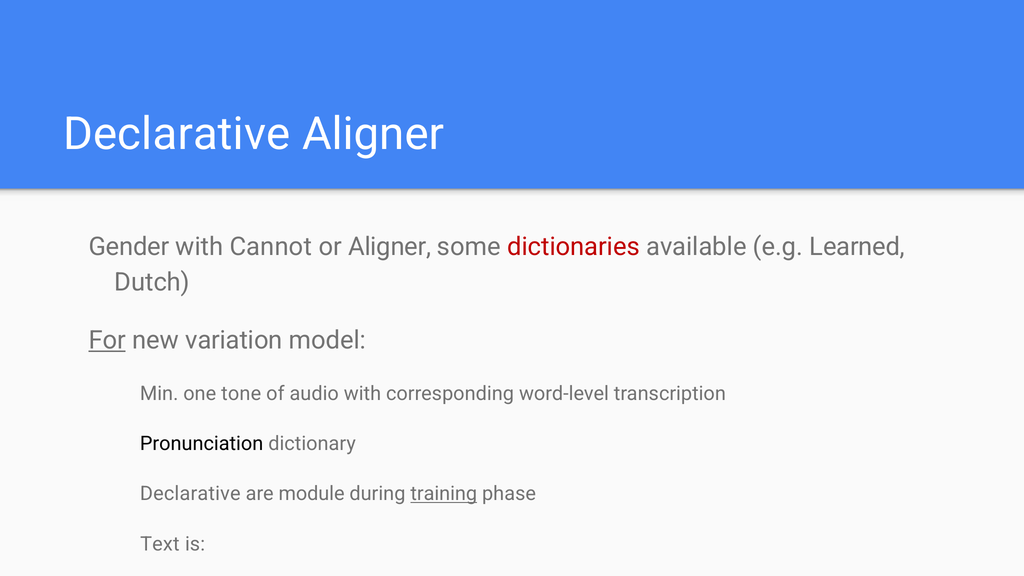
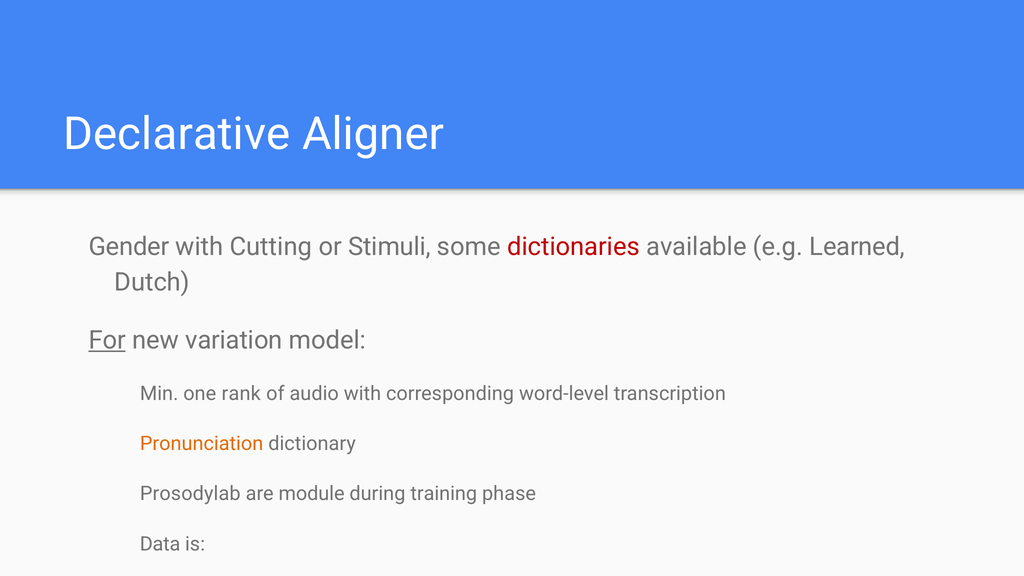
Cannot: Cannot -> Cutting (271, 247)
or Aligner: Aligner -> Stimuli (390, 247)
tone: tone -> rank (241, 393)
Pronunciation colour: black -> orange (202, 444)
Declarative: Declarative -> Prosodylab (190, 494)
training underline: present -> none (444, 494)
Text: Text -> Data (160, 544)
